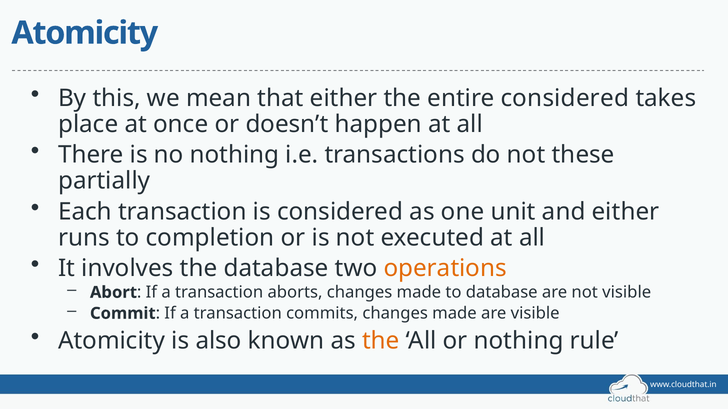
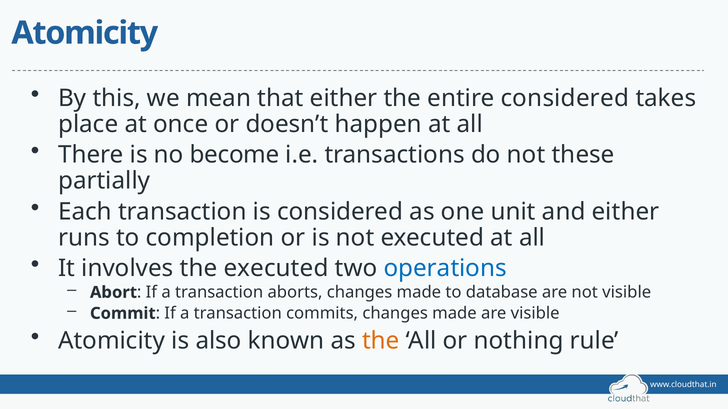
no nothing: nothing -> become (235, 155)
the database: database -> executed (276, 269)
operations colour: orange -> blue (445, 269)
